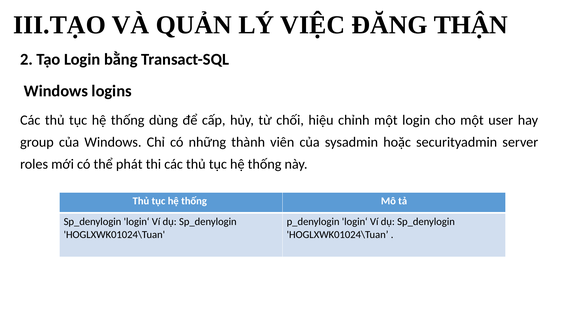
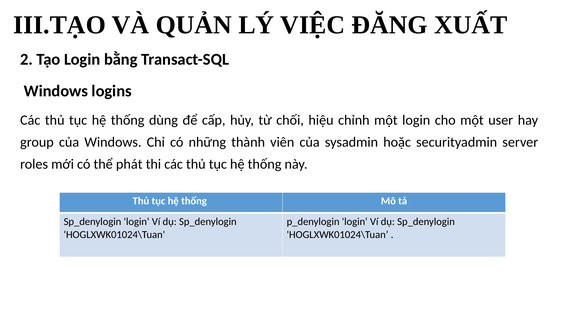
THẬN: THẬN -> XUẤT (471, 25)
